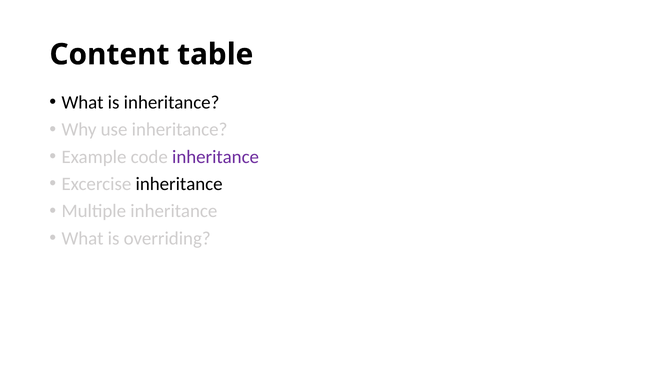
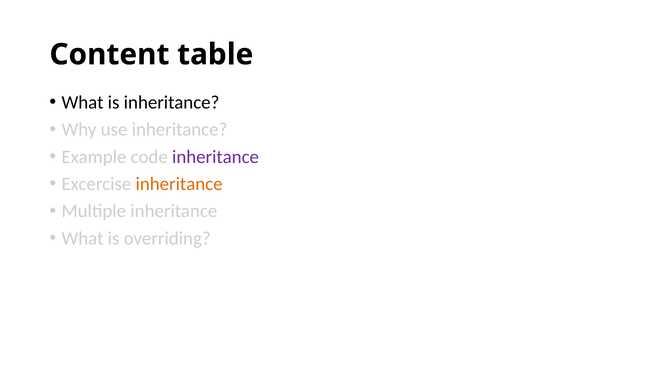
inheritance colour: black -> orange (179, 184)
